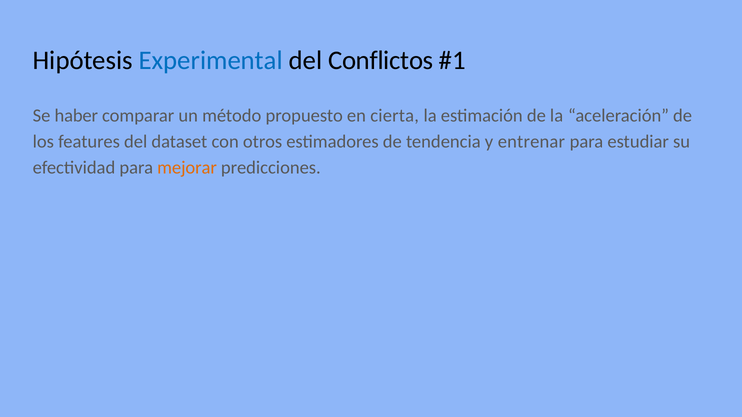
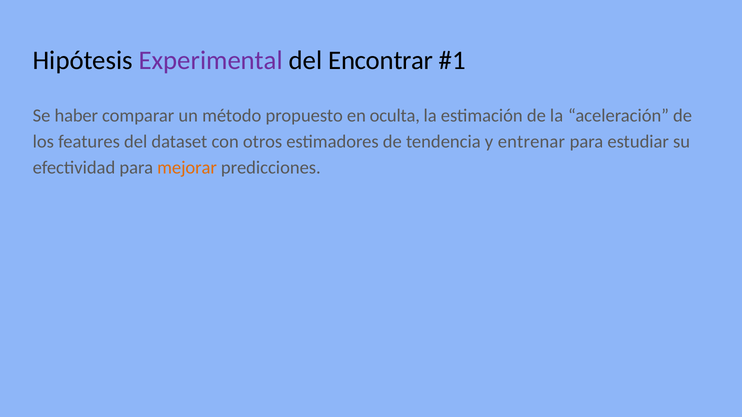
Experimental colour: blue -> purple (211, 60)
Conflictos: Conflictos -> Encontrar (381, 60)
cierta: cierta -> oculta (395, 116)
